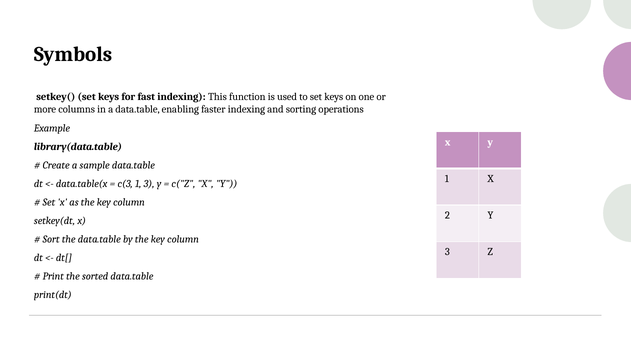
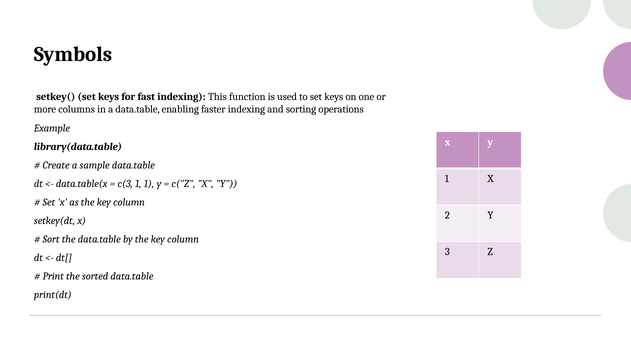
1 3: 3 -> 1 (149, 184)
